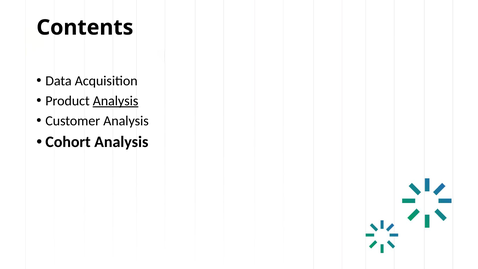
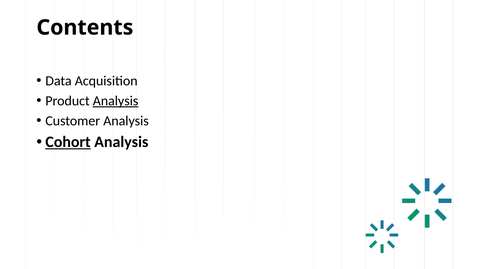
Cohort underline: none -> present (68, 142)
